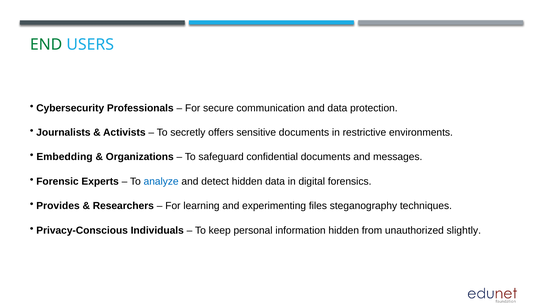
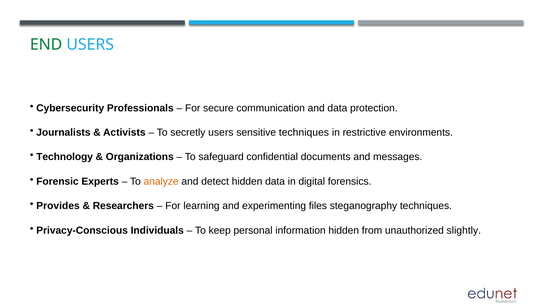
secretly offers: offers -> users (221, 132)
sensitive documents: documents -> techniques (304, 132)
Embedding: Embedding -> Technology (65, 157)
analyze colour: blue -> orange (161, 181)
